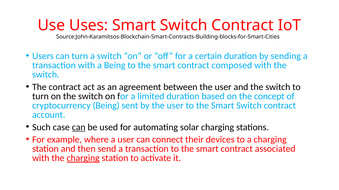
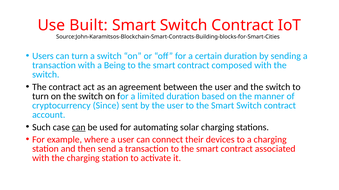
Uses: Uses -> Built (89, 25)
concept: concept -> manner (269, 97)
cryptocurrency Being: Being -> Since (106, 106)
charging underline: present -> none (83, 159)
